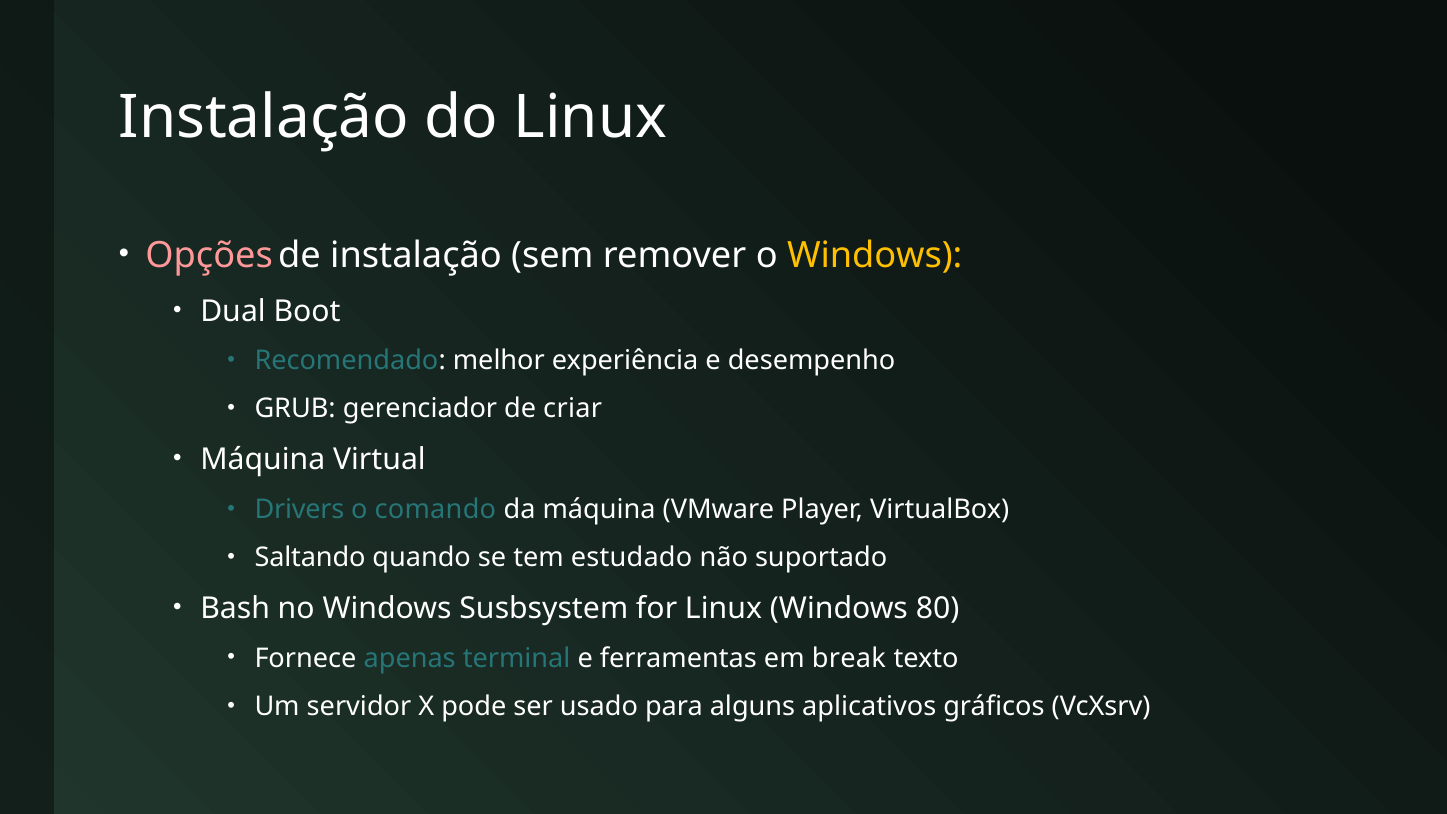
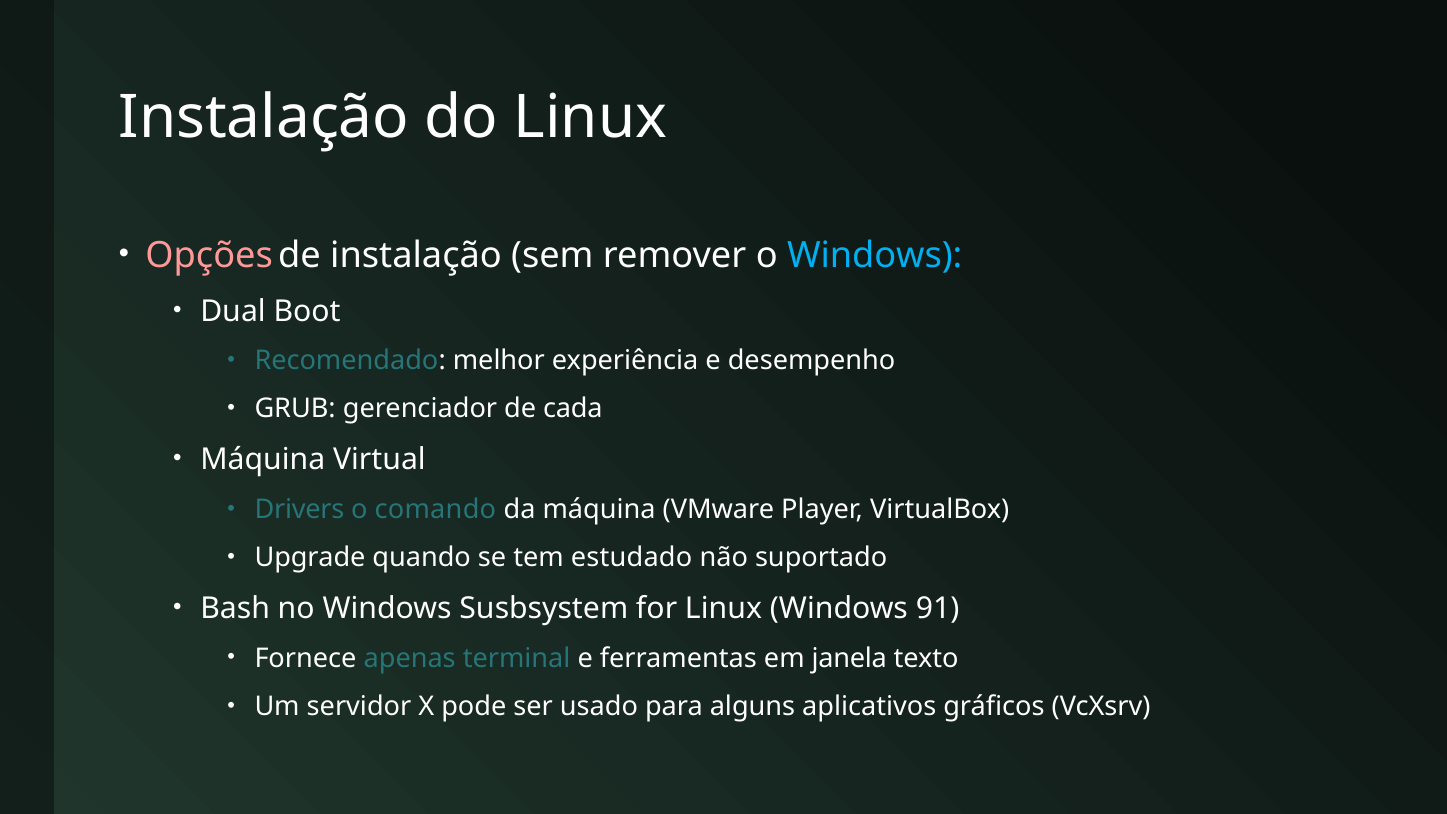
Windows colour: yellow -> light blue (875, 255)
criar: criar -> cada (573, 409)
Saltando: Saltando -> Upgrade (310, 558)
80: 80 -> 91 (938, 609)
break: break -> janela (849, 658)
